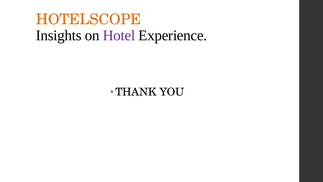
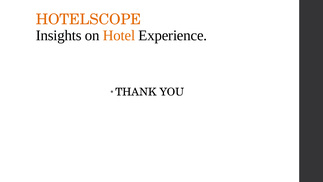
Hotel colour: purple -> orange (119, 36)
